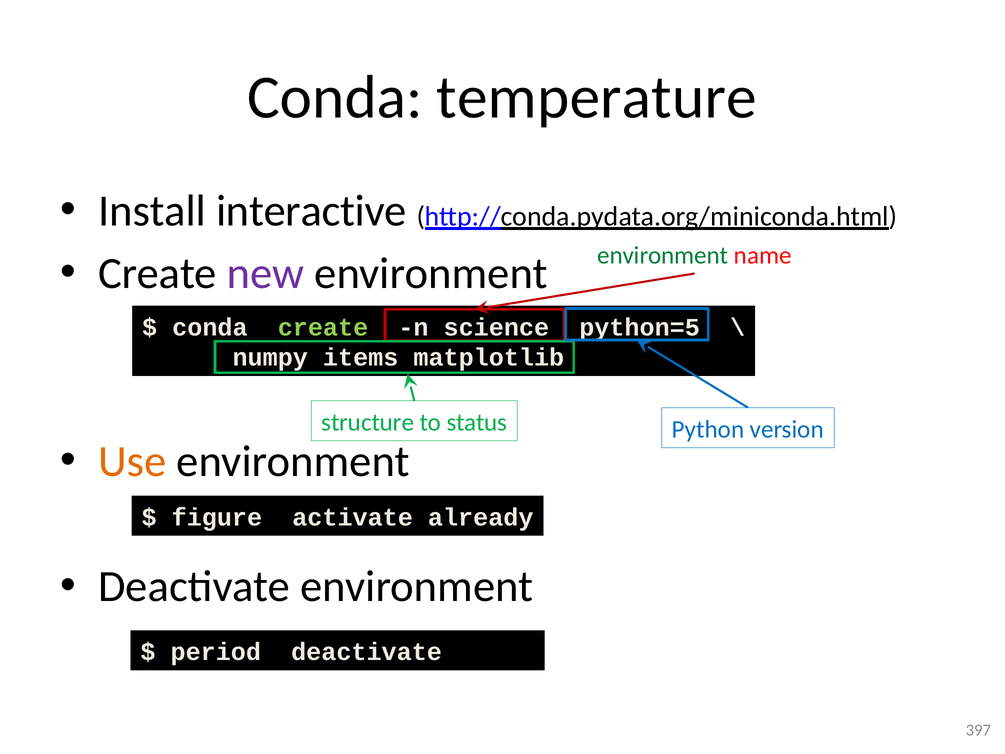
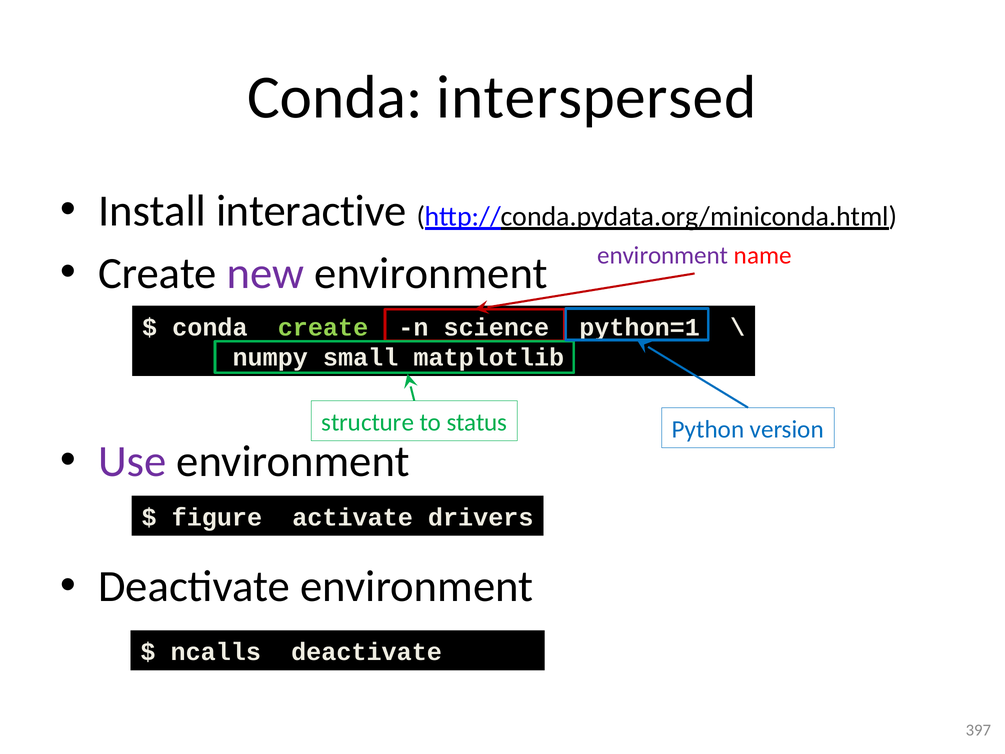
temperature: temperature -> interspersed (596, 97)
environment colour: green -> purple (663, 255)
python=5: python=5 -> python=1 (640, 327)
items: items -> small (361, 358)
Use colour: orange -> purple (132, 461)
already: already -> drivers (481, 517)
period: period -> ncalls (216, 652)
